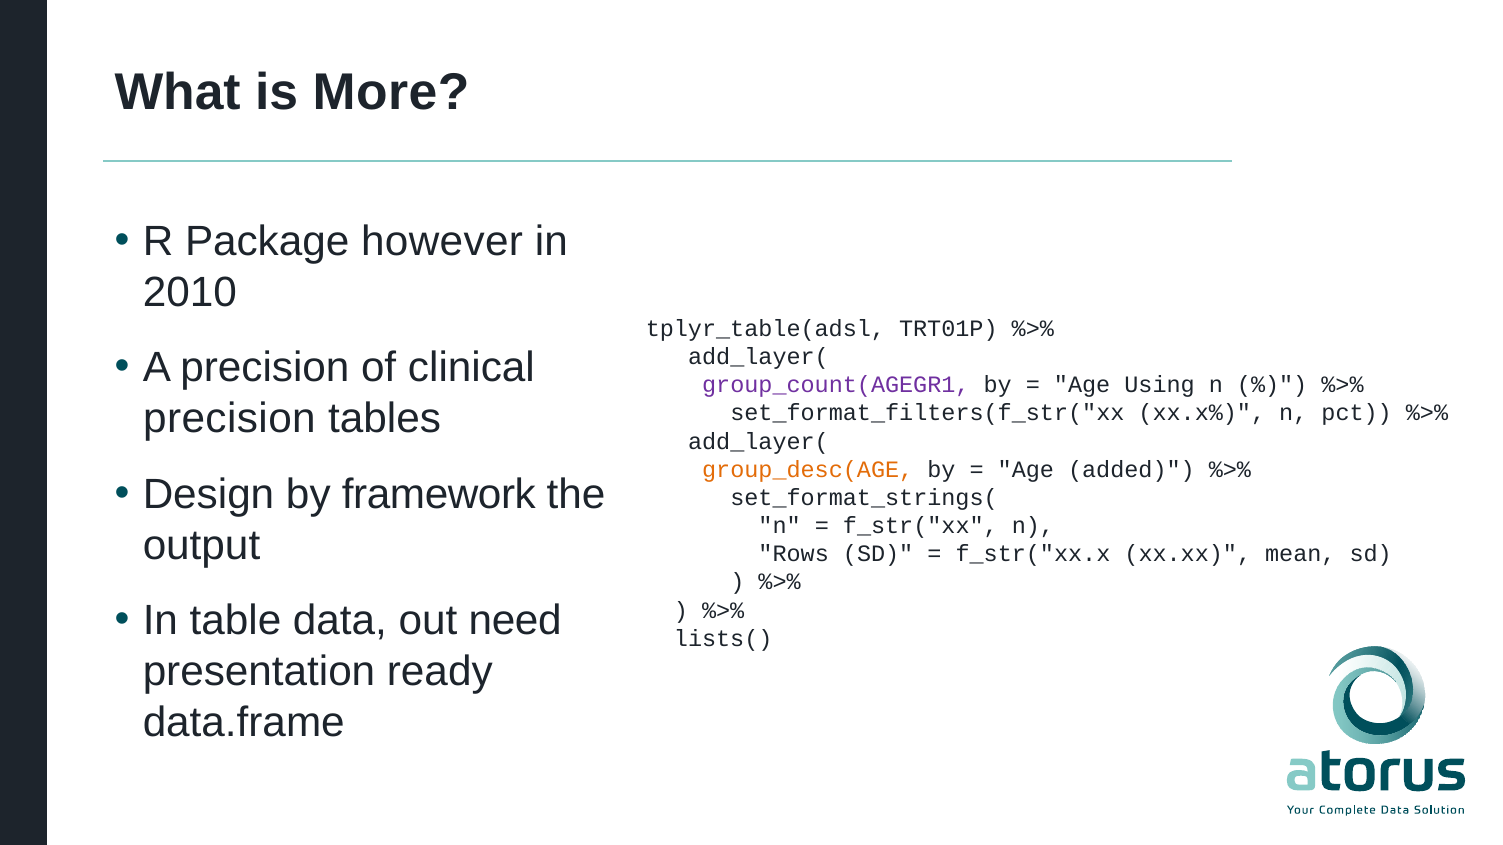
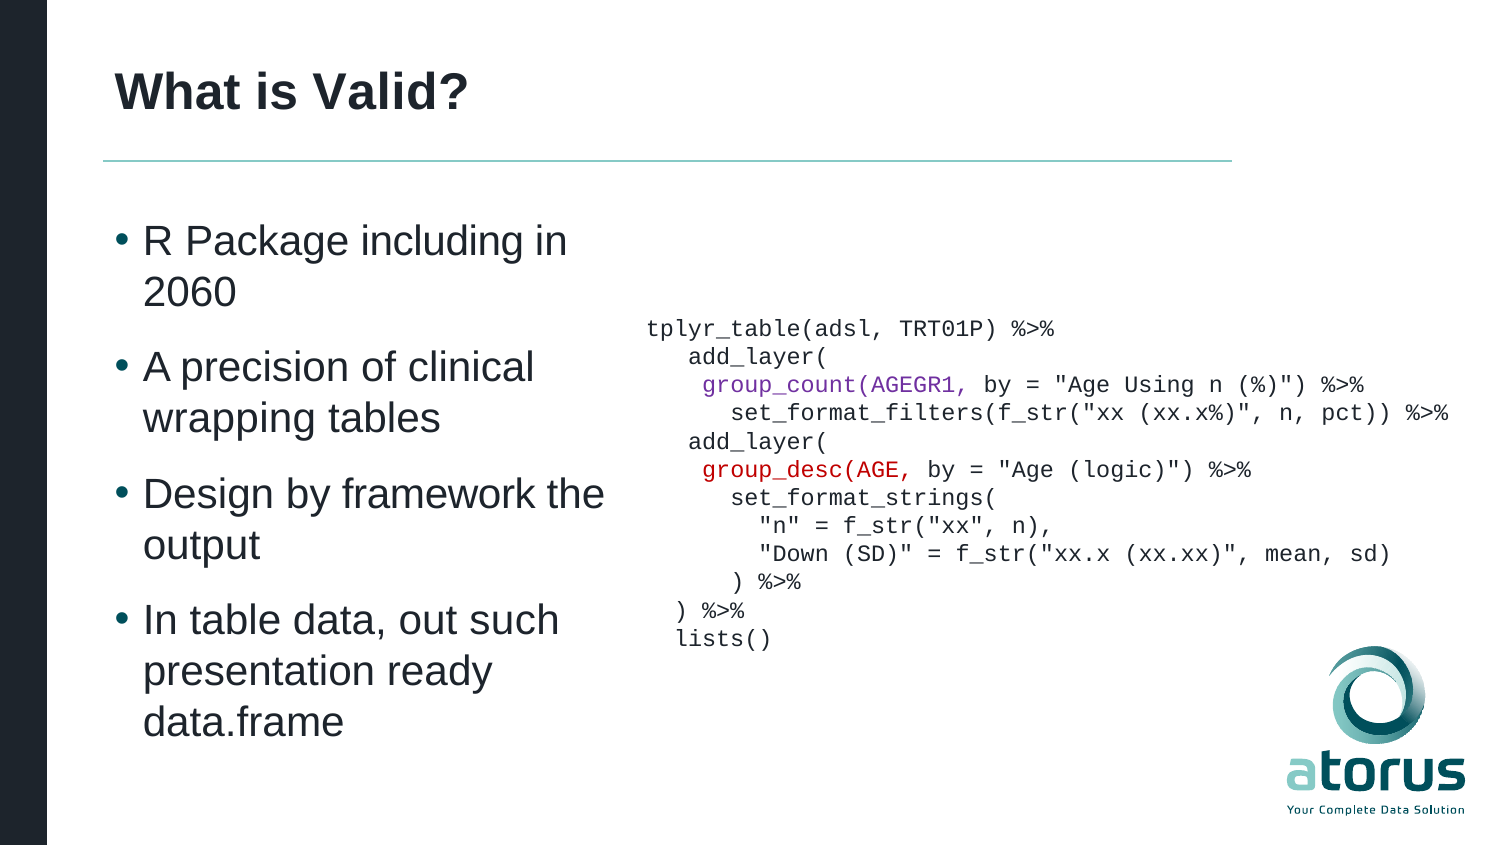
More: More -> Valid (391, 93)
however: however -> including (442, 242)
2010: 2010 -> 2060 (190, 292)
precision: precision -> wrapping (229, 419)
group_desc(AGE colour: orange -> red (808, 470)
added: added -> logic (1131, 470)
Rows: Rows -> Down (794, 554)
need: need -> such (515, 621)
